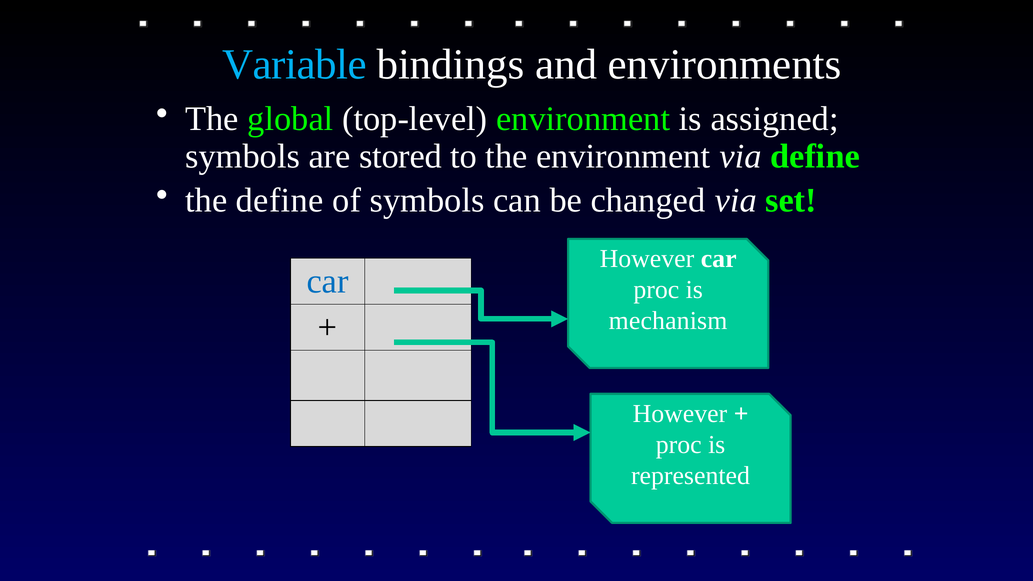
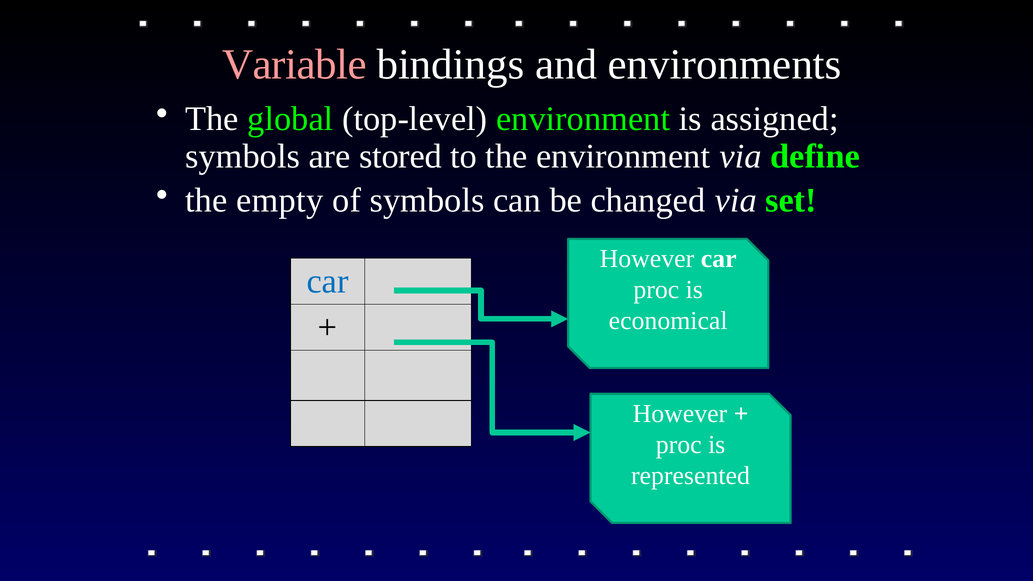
Variable colour: light blue -> pink (295, 64)
the define: define -> empty (280, 200)
mechanism: mechanism -> economical (668, 321)
